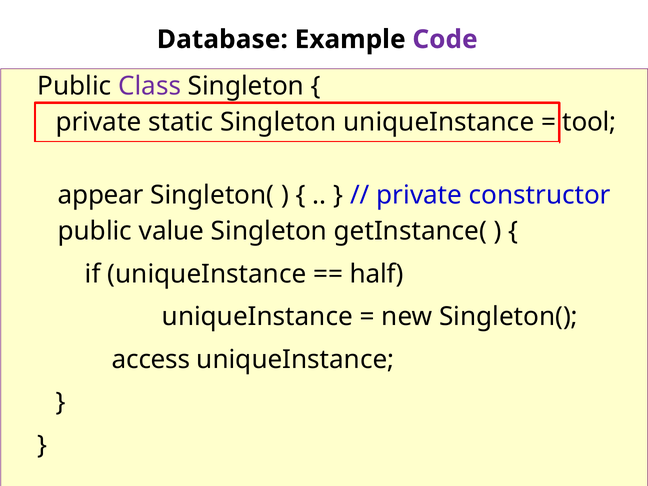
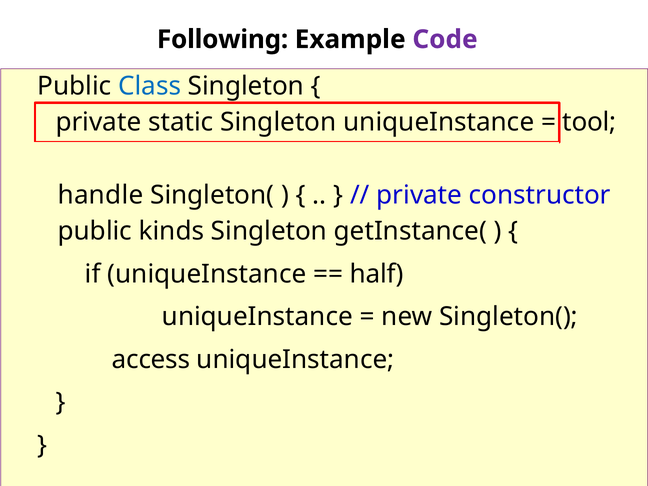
Database: Database -> Following (223, 39)
Class colour: purple -> blue (150, 86)
appear: appear -> handle (100, 195)
value: value -> kinds (171, 231)
